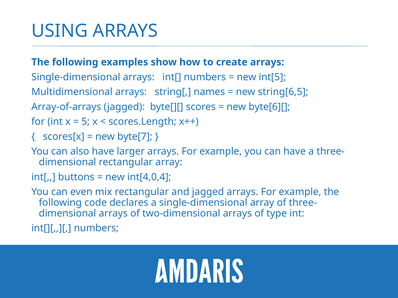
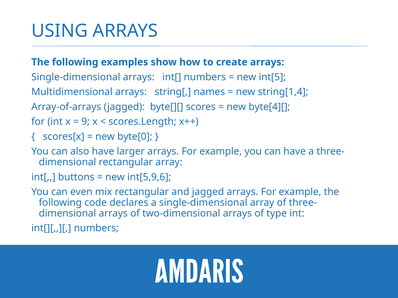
string[6,5: string[6,5 -> string[1,4 (283, 92)
byte[6][: byte[6][ -> byte[4][ (269, 107)
5: 5 -> 9 (86, 122)
byte[7: byte[7 -> byte[0 (135, 137)
int[4,0,4: int[4,0,4 -> int[5,9,6 (149, 177)
